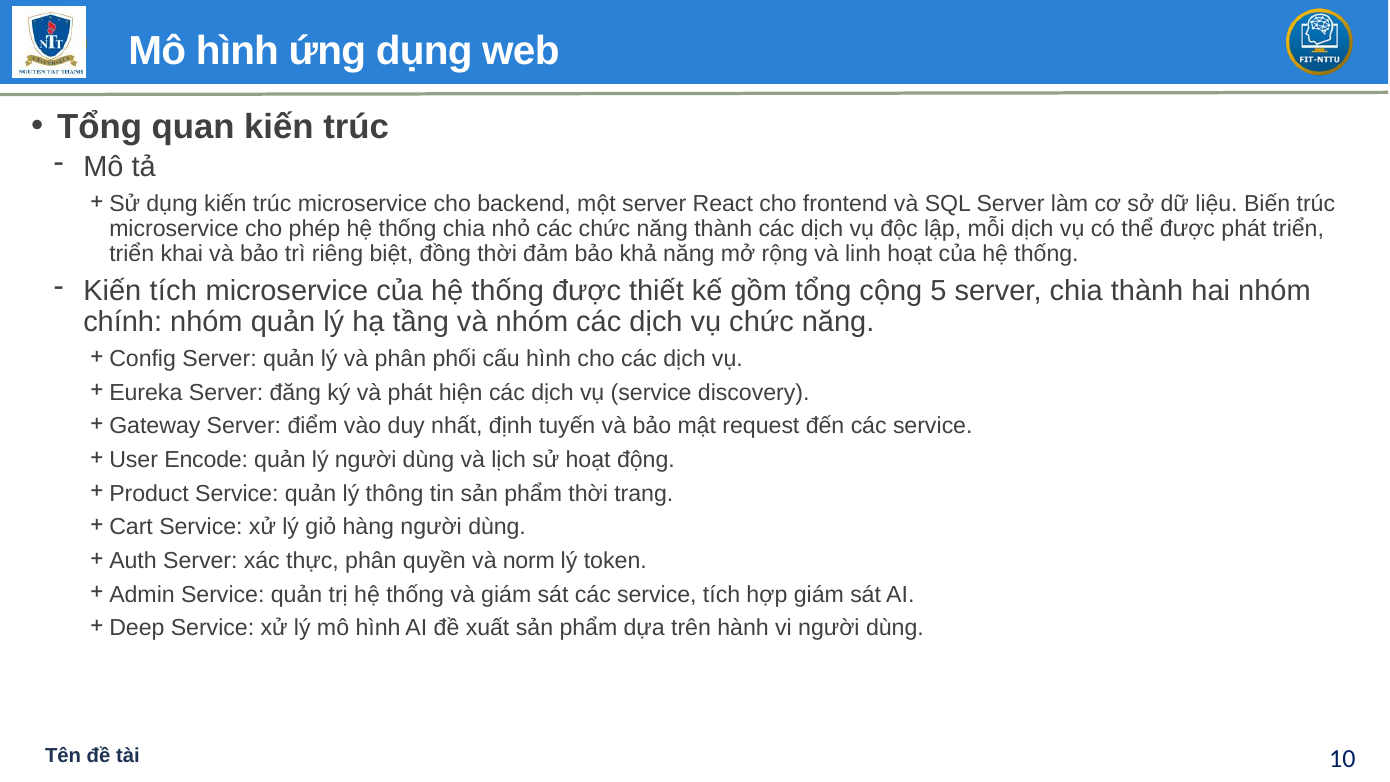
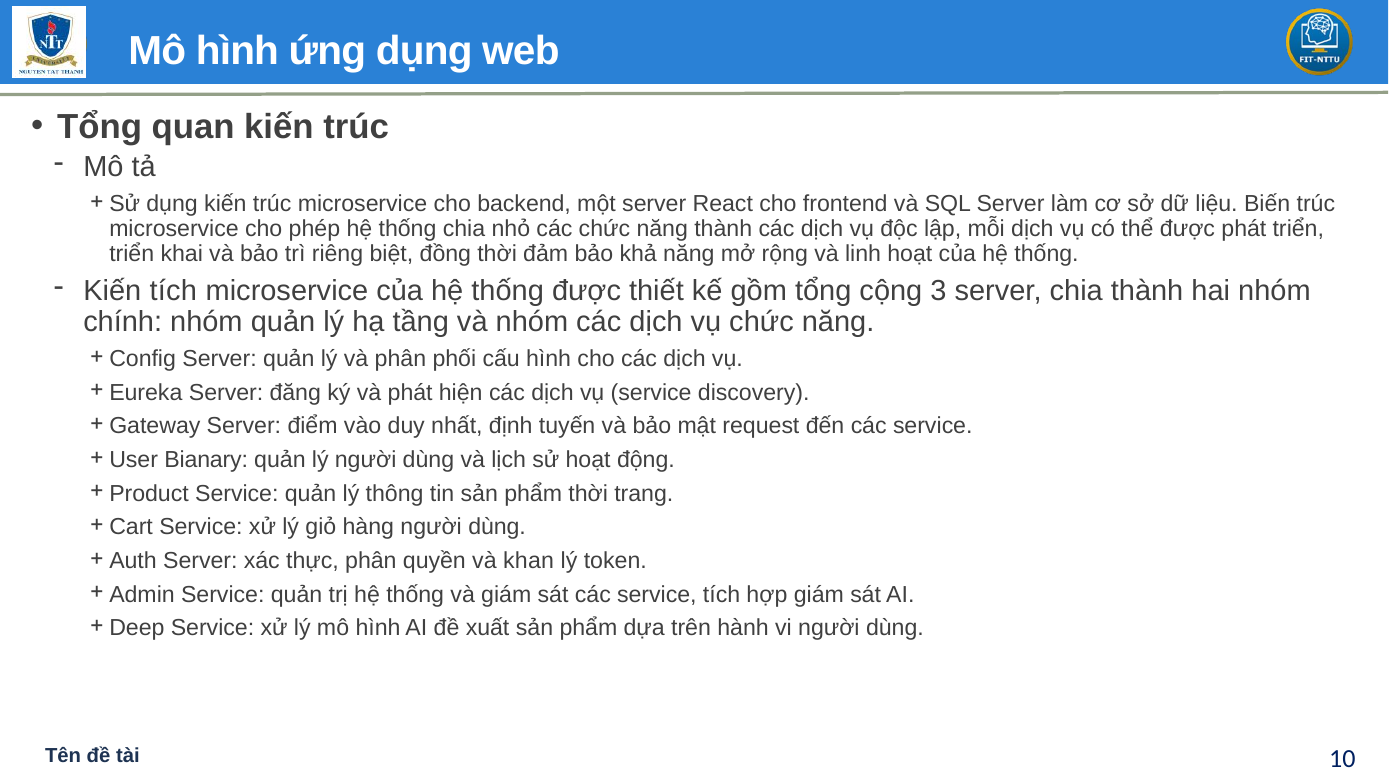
5: 5 -> 3 (938, 291)
Encode: Encode -> Bianary (206, 460)
norm: norm -> khan (529, 561)
